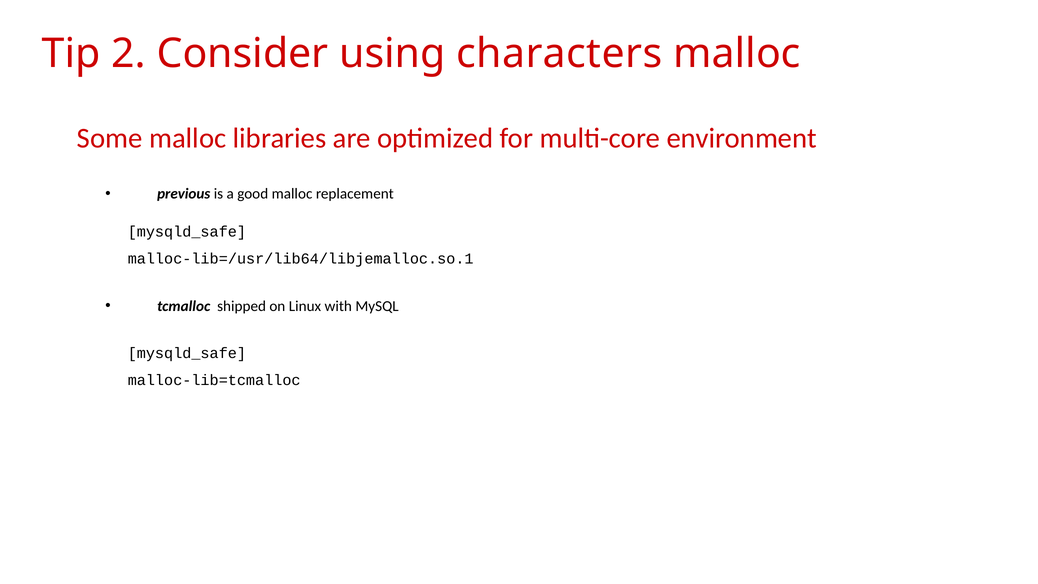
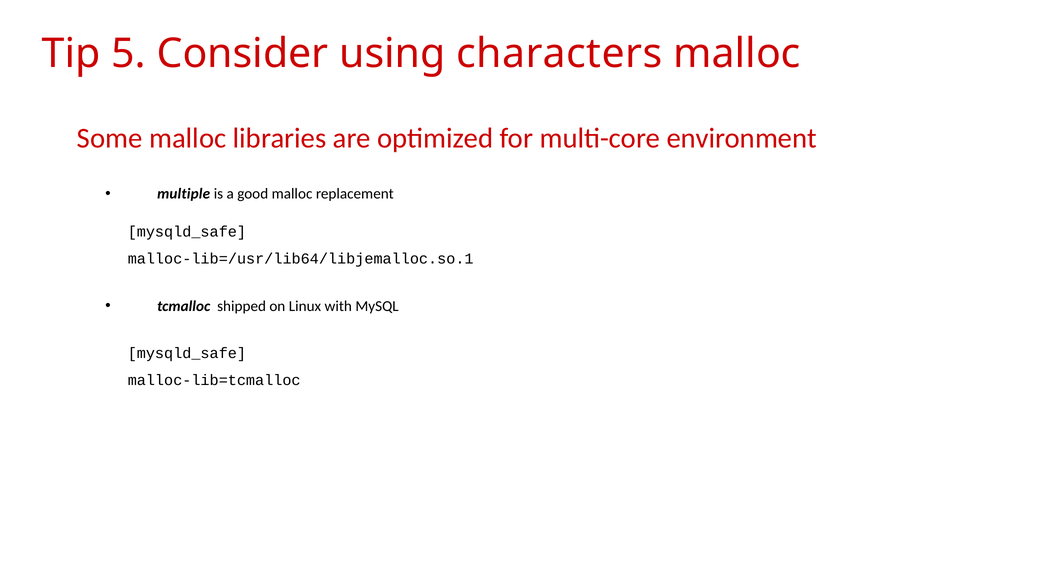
2: 2 -> 5 (129, 53)
previous: previous -> multiple (184, 194)
